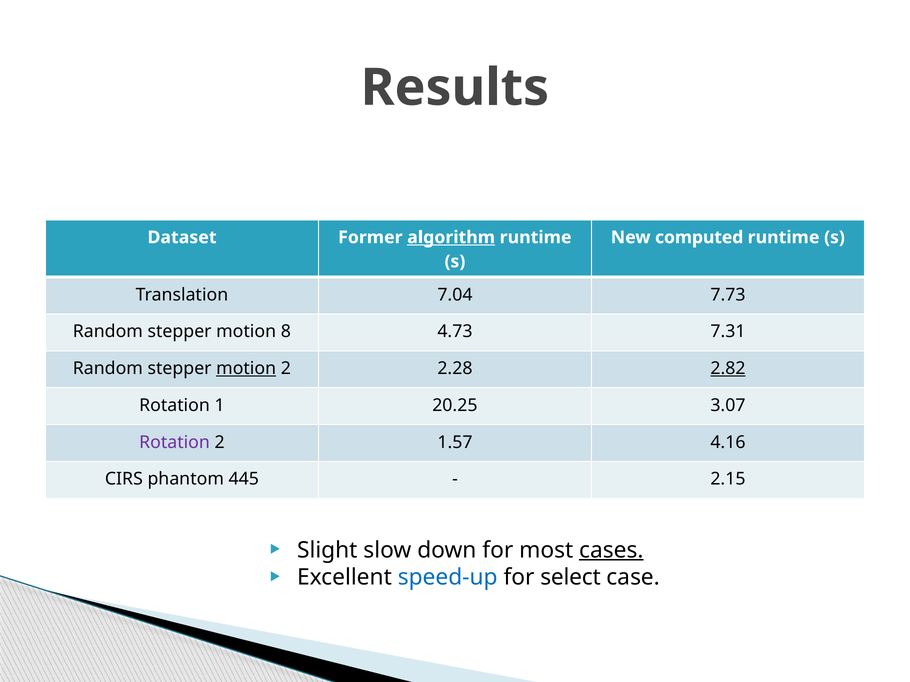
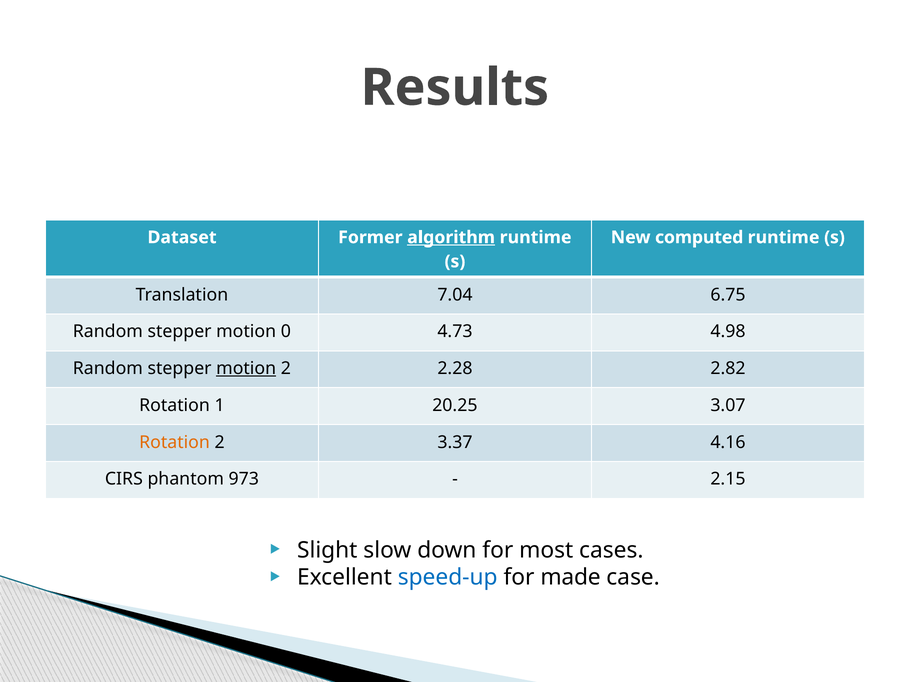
7.73: 7.73 -> 6.75 (728, 295)
8: 8 -> 0 (286, 332)
7.31: 7.31 -> 4.98 (728, 332)
2.82 underline: present -> none (728, 369)
Rotation colour: purple -> orange (175, 443)
1.57: 1.57 -> 3.37 (455, 443)
445: 445 -> 973 (244, 479)
cases underline: present -> none (611, 551)
select: select -> made (570, 578)
